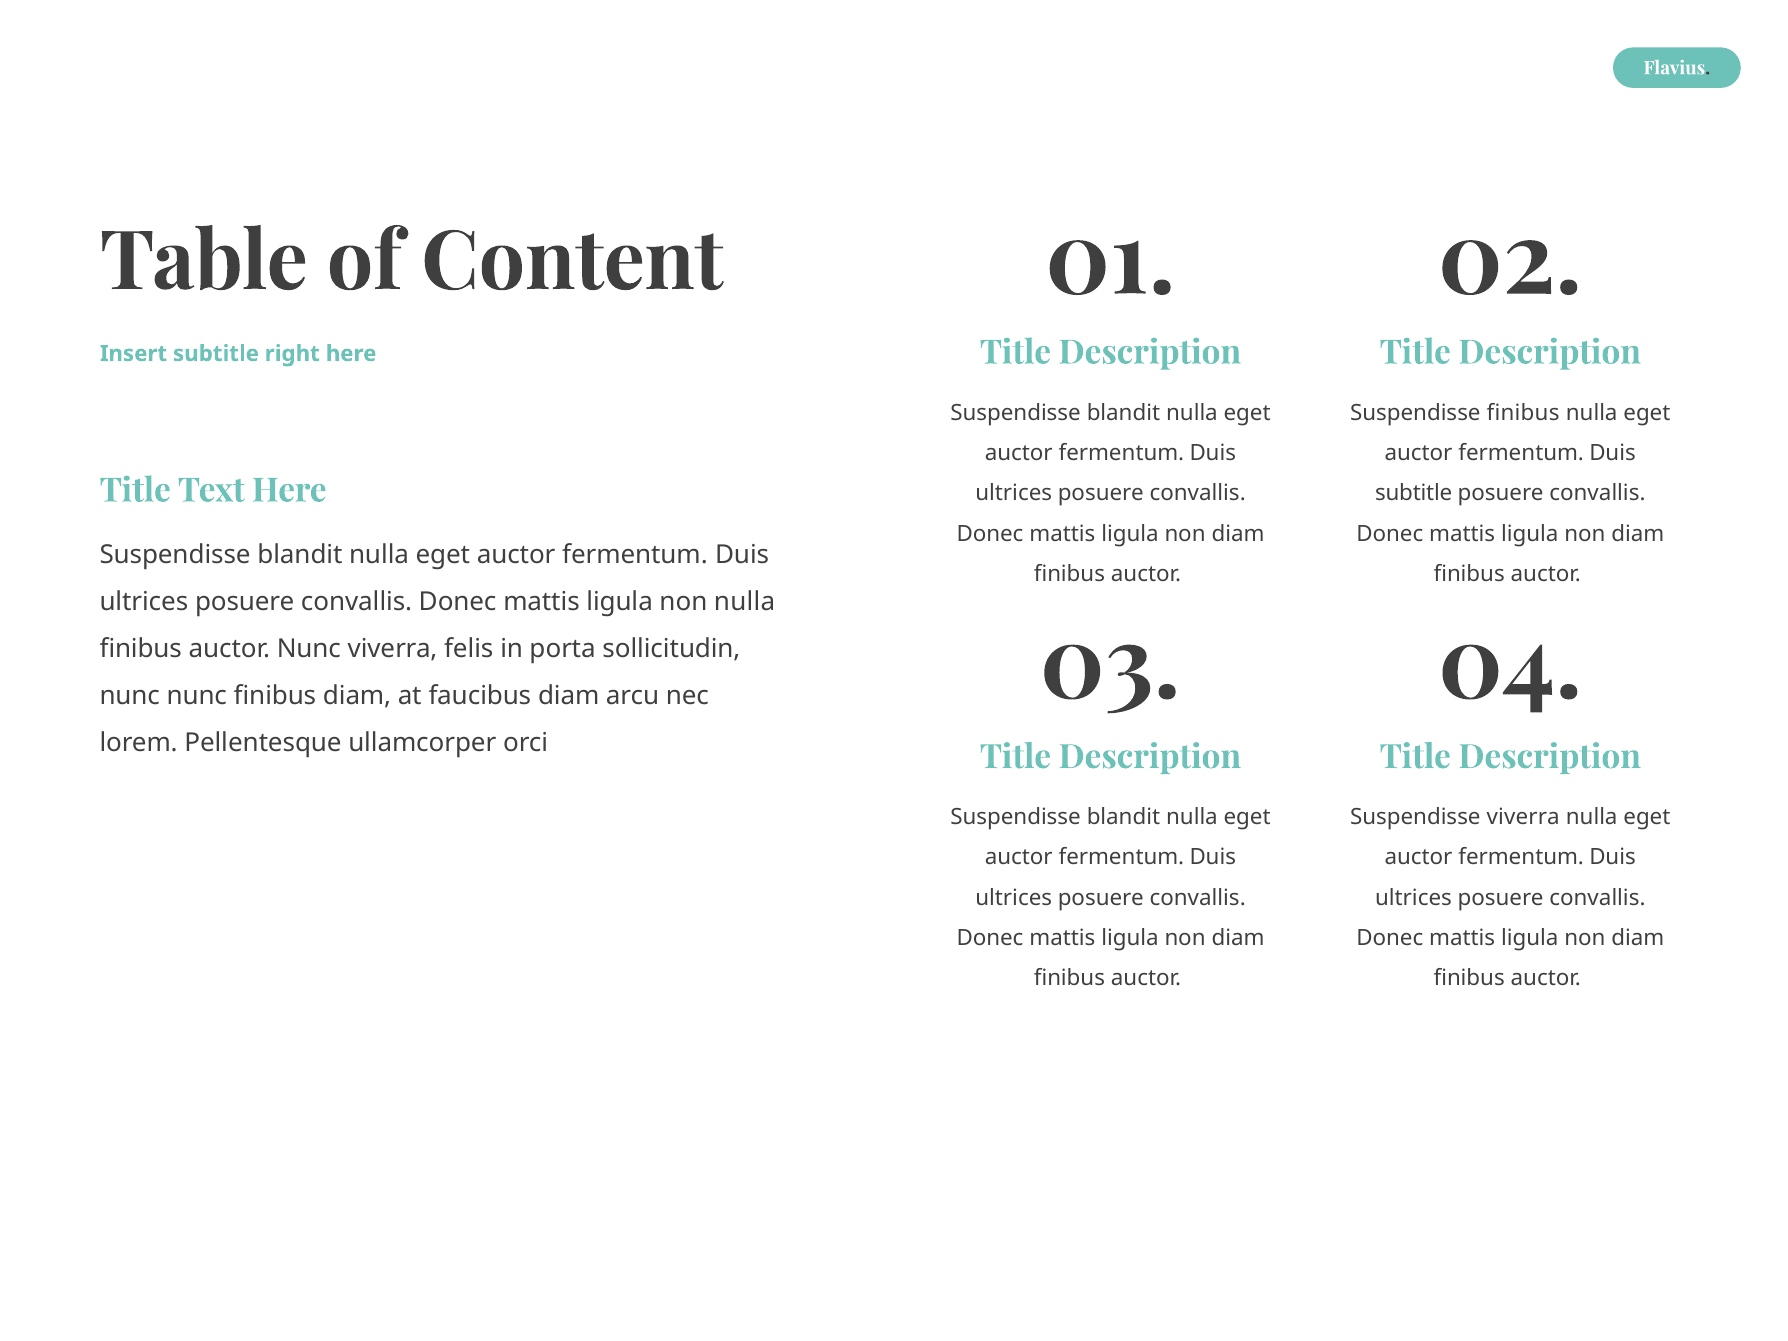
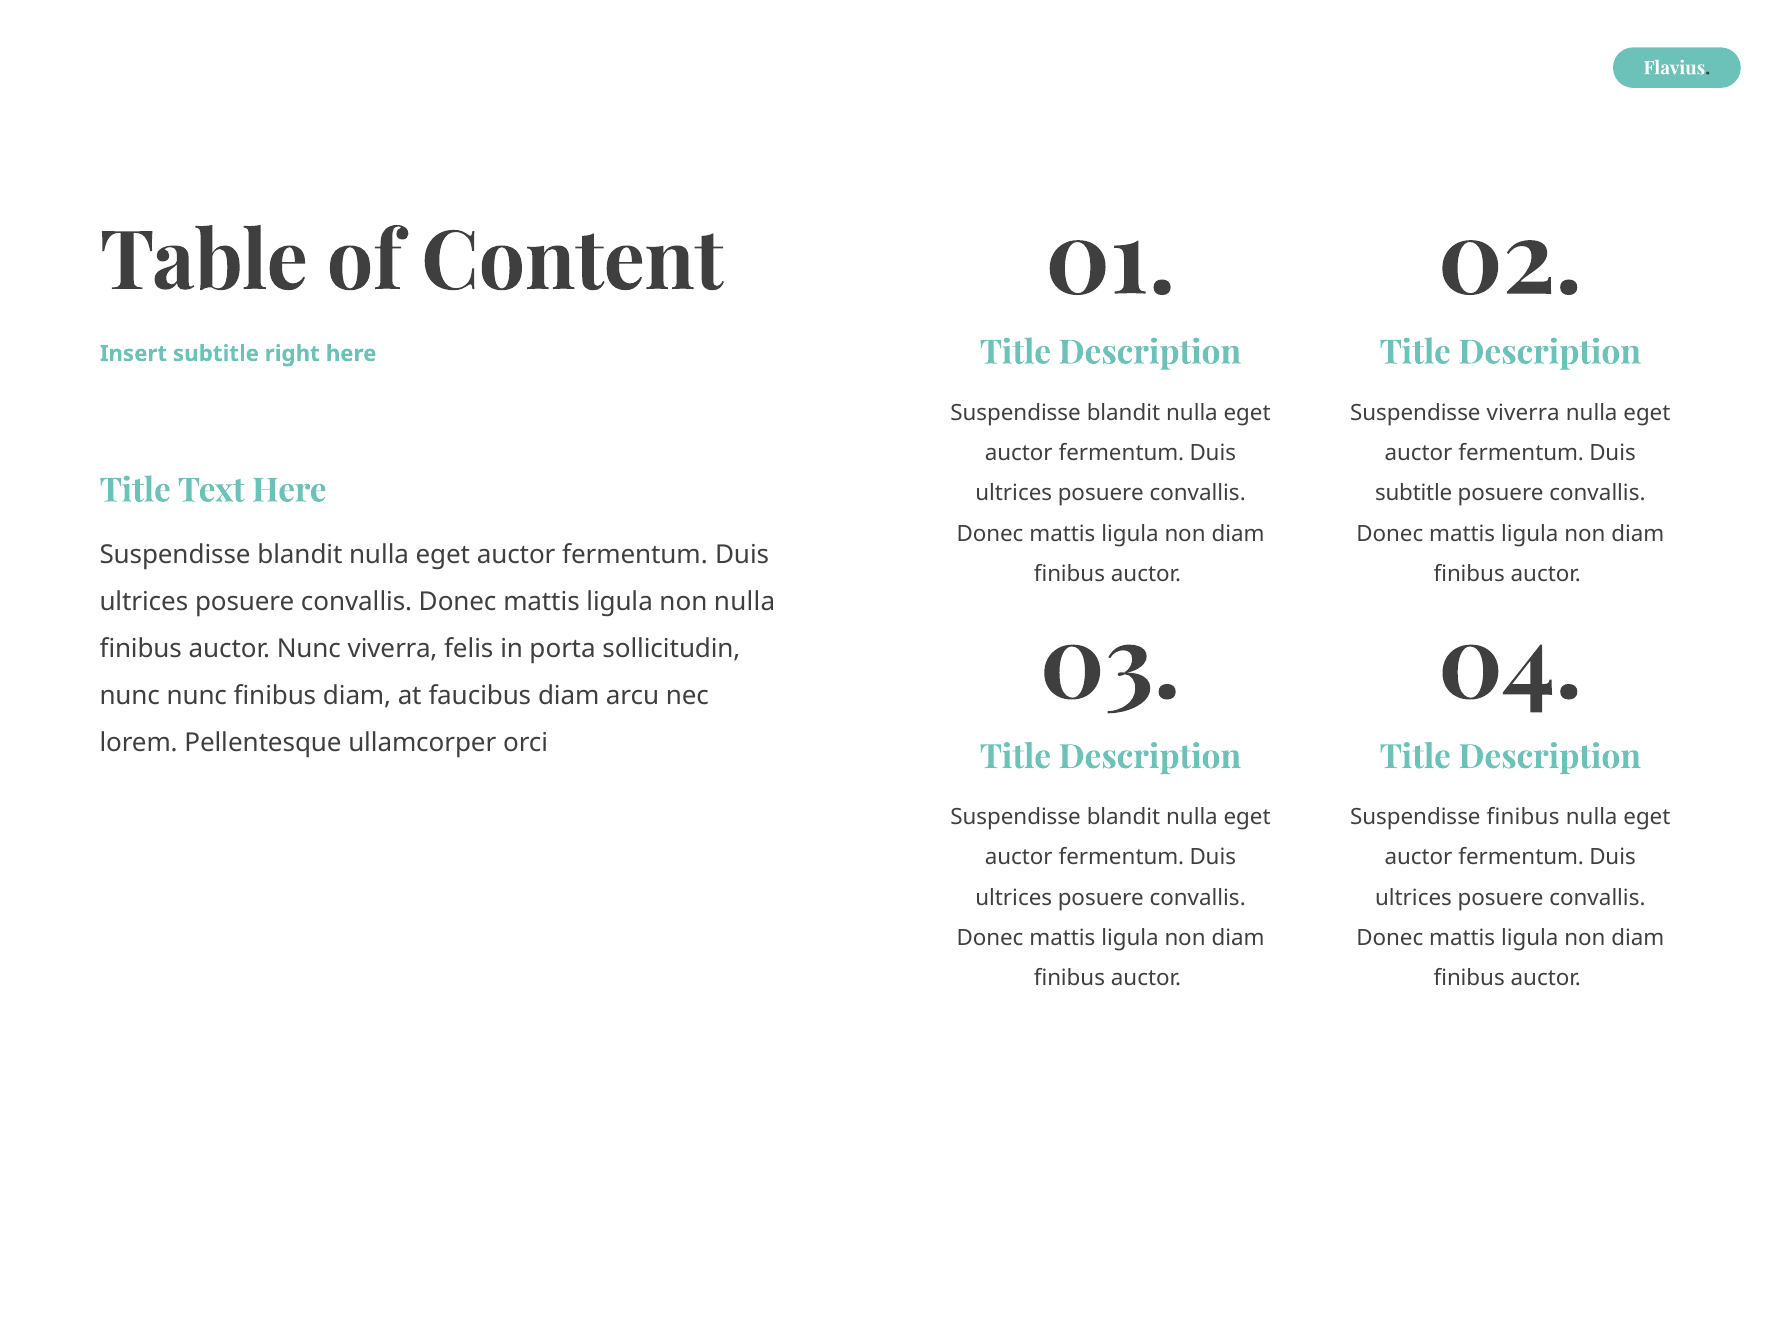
Suspendisse finibus: finibus -> viverra (1523, 413)
Suspendisse viverra: viverra -> finibus (1523, 817)
